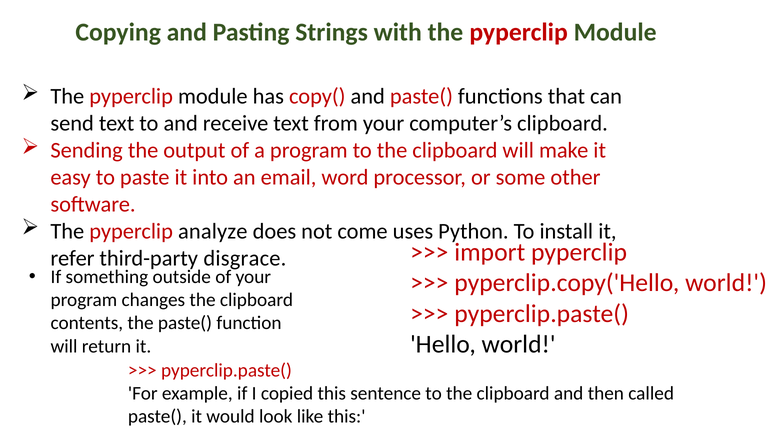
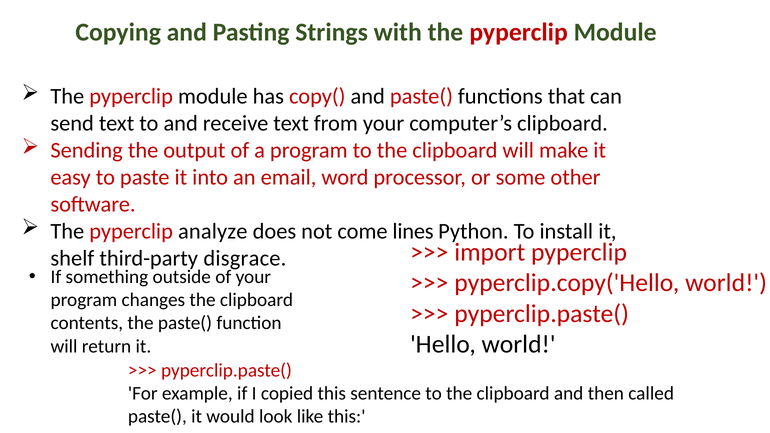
uses: uses -> lines (413, 231)
refer: refer -> shelf (72, 258)
